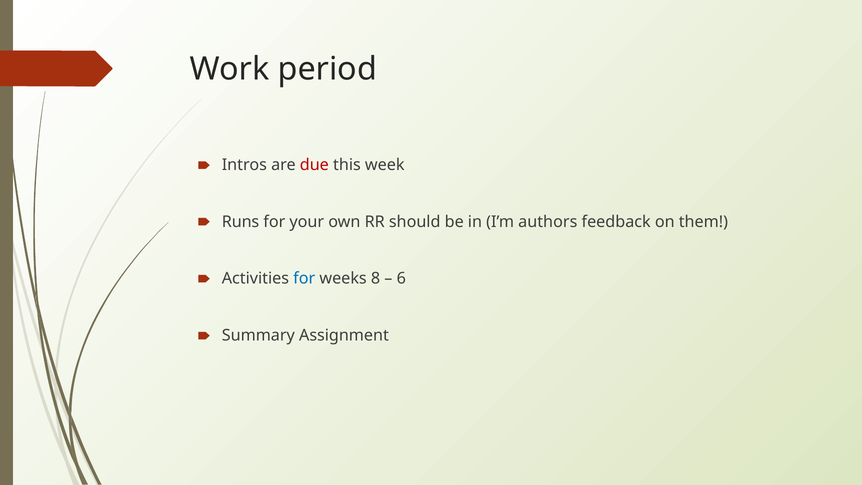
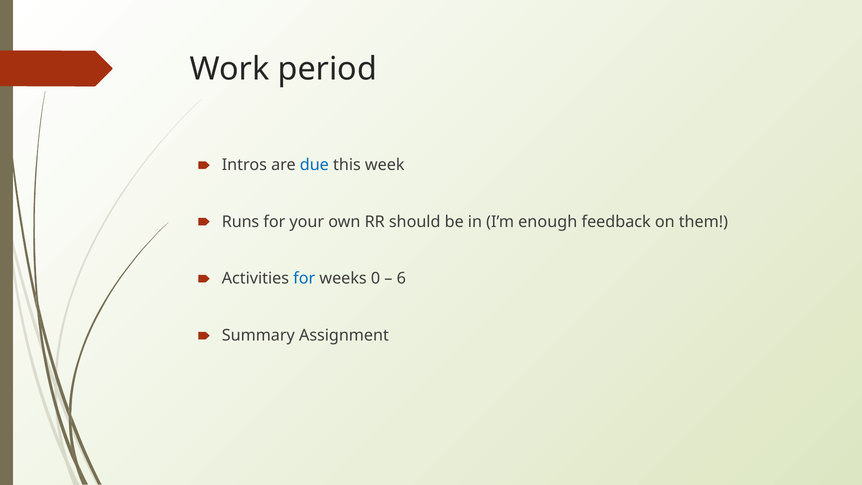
due colour: red -> blue (314, 165)
authors: authors -> enough (548, 222)
8: 8 -> 0 (376, 278)
